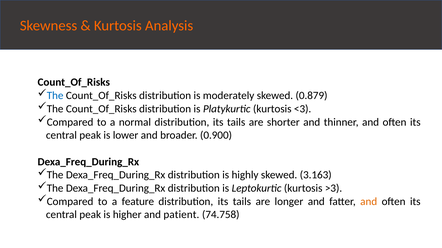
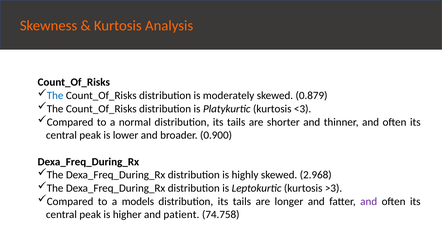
3.163: 3.163 -> 2.968 (316, 175)
feature: feature -> models (138, 202)
and colour: orange -> purple (369, 202)
